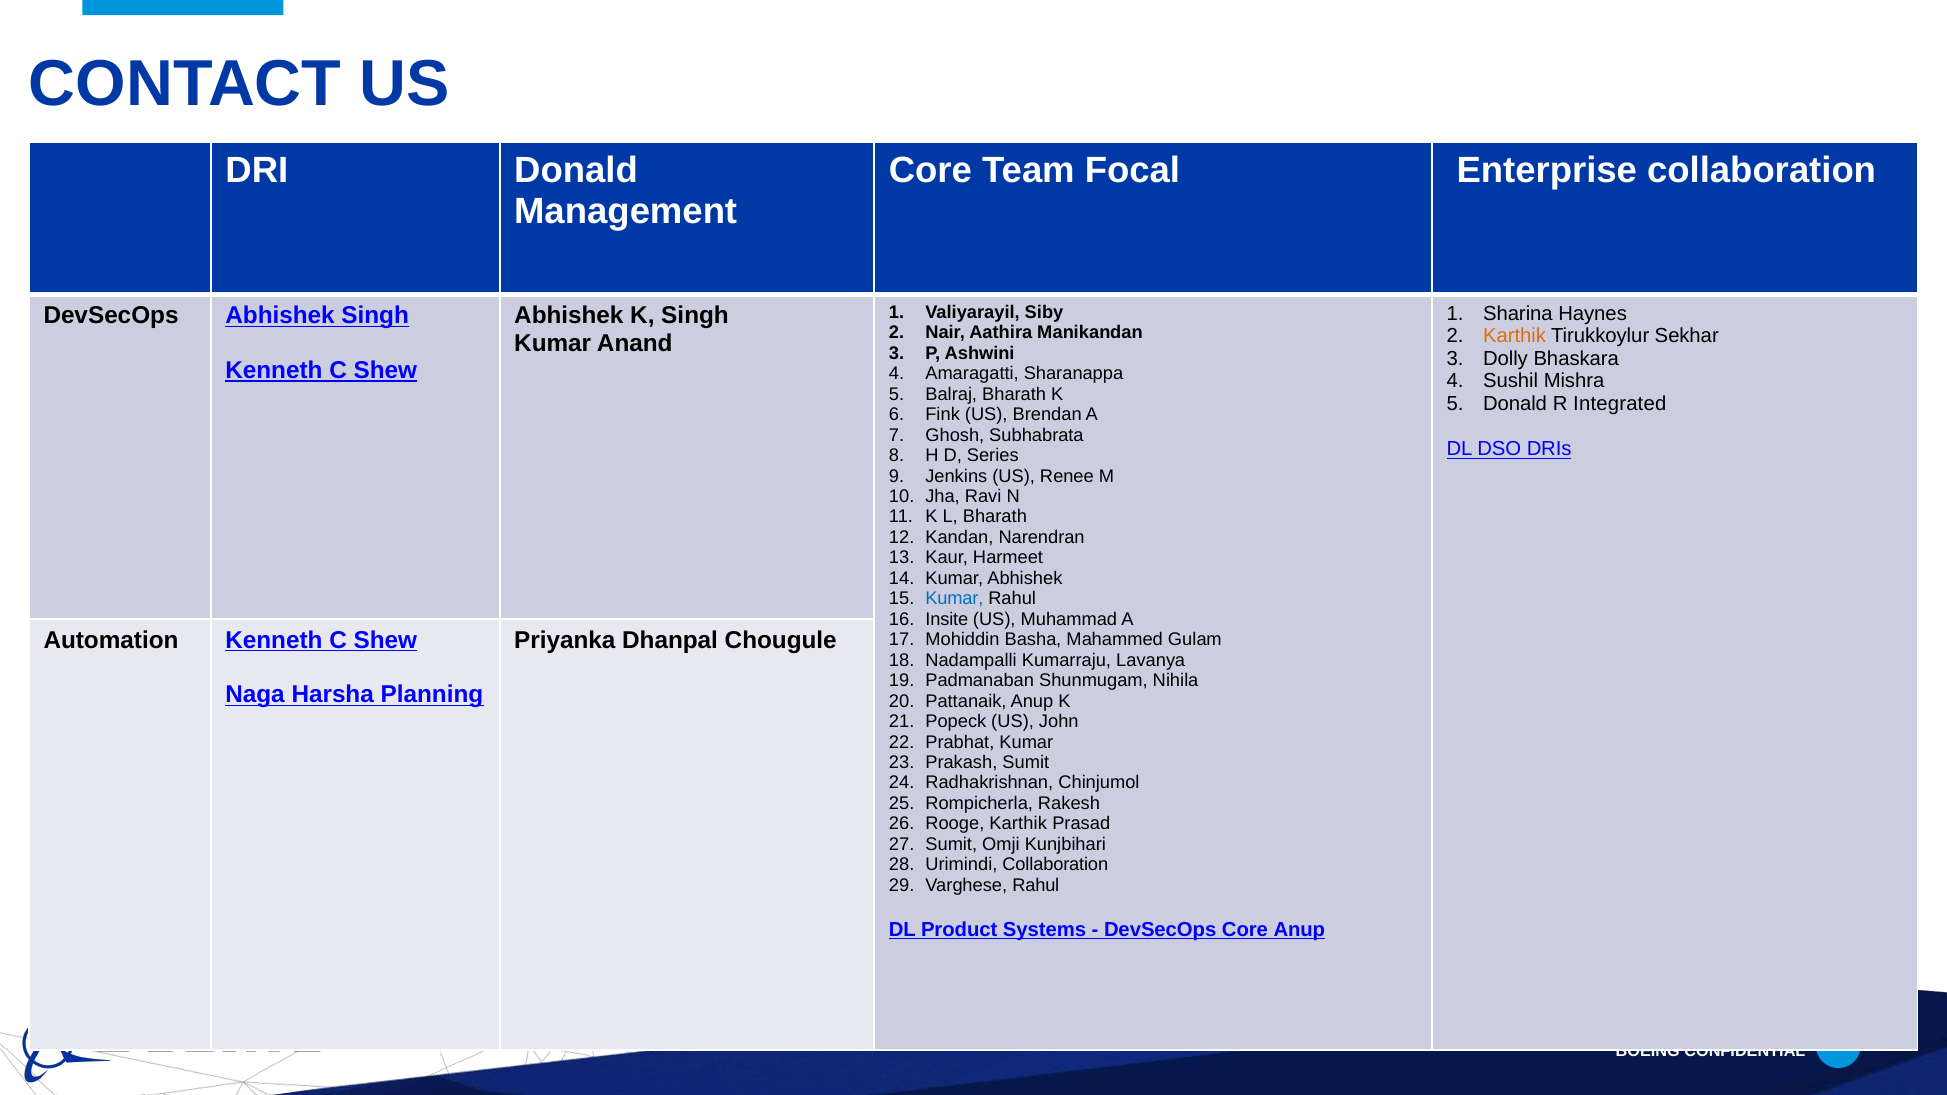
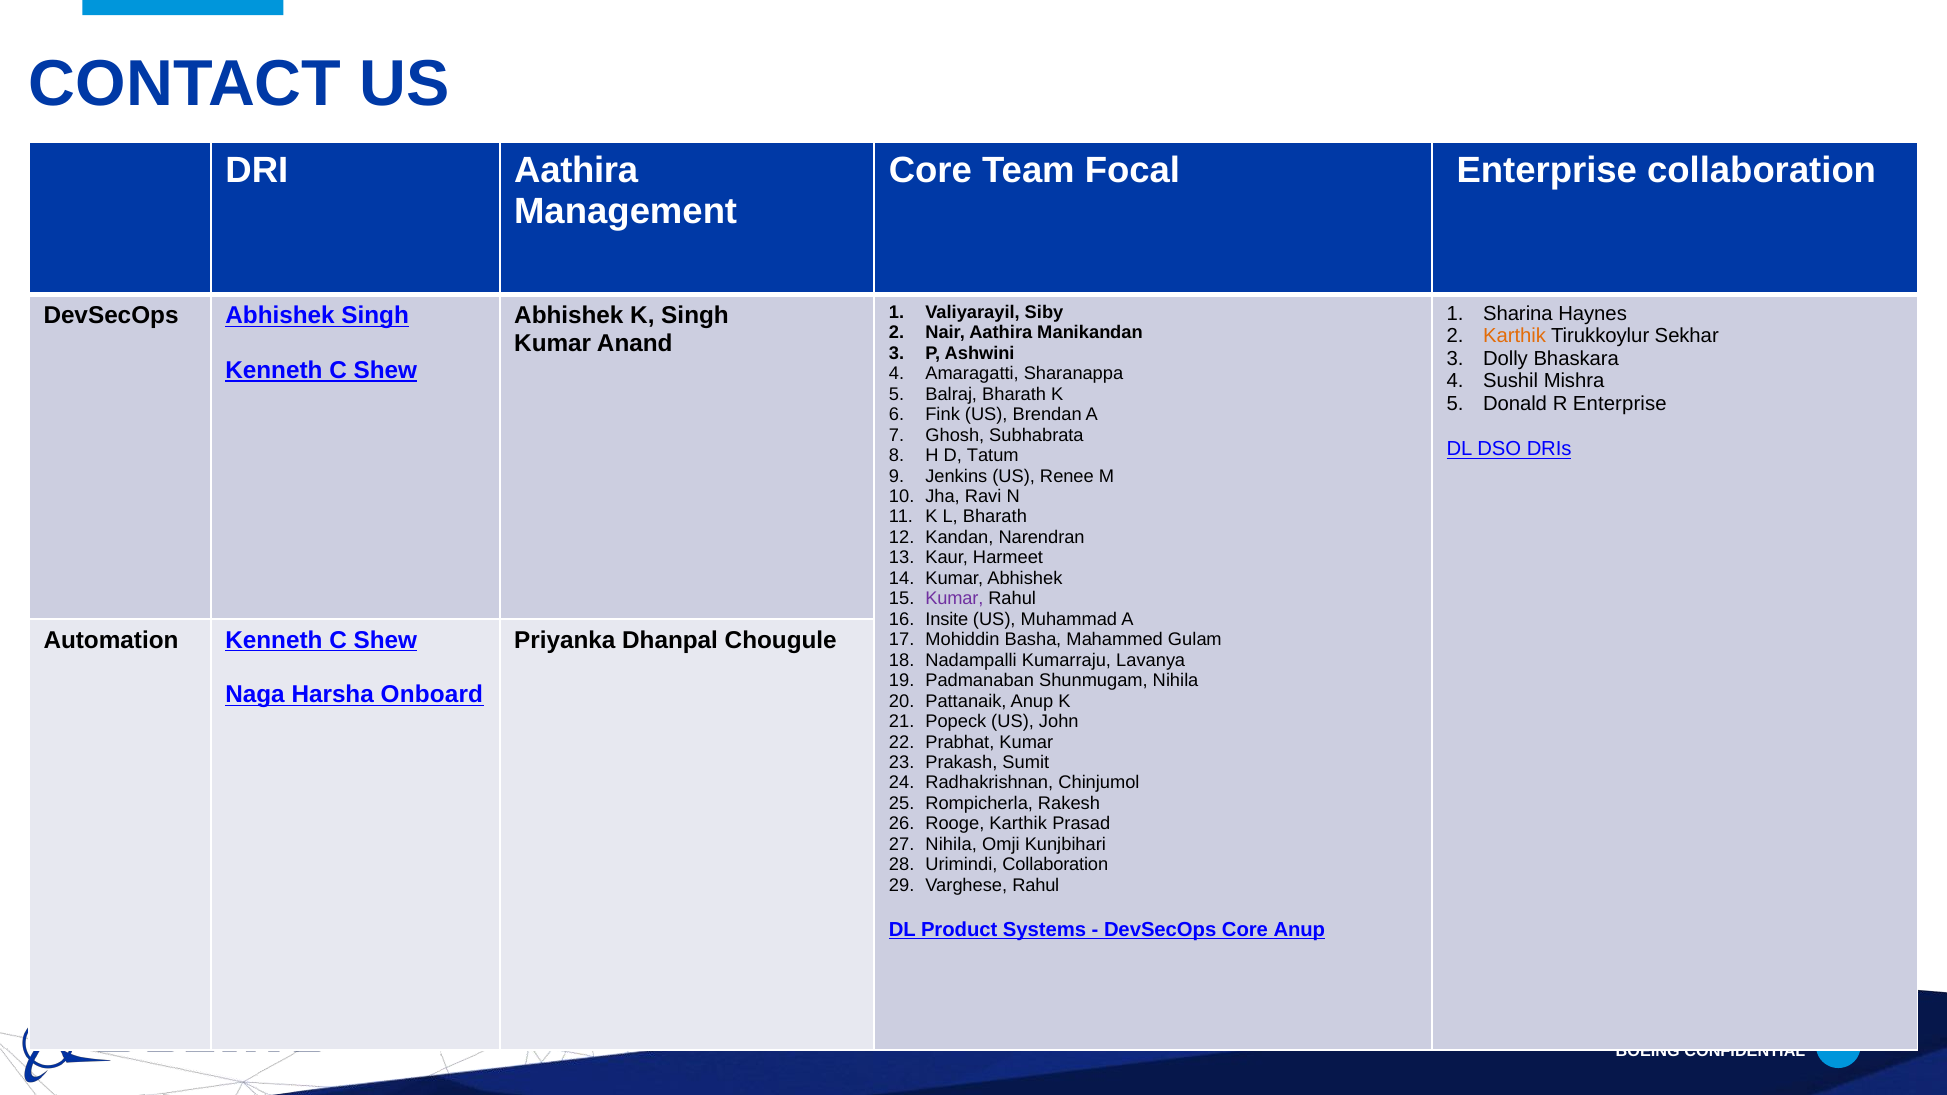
DRI Donald: Donald -> Aathira (576, 170)
R Integrated: Integrated -> Enterprise (1620, 404)
Series: Series -> Tatum (993, 456)
Kumar colour: blue -> purple (954, 599)
Planning: Planning -> Onboard (432, 695)
Sumit: Sumit -> Nihila (951, 844)
